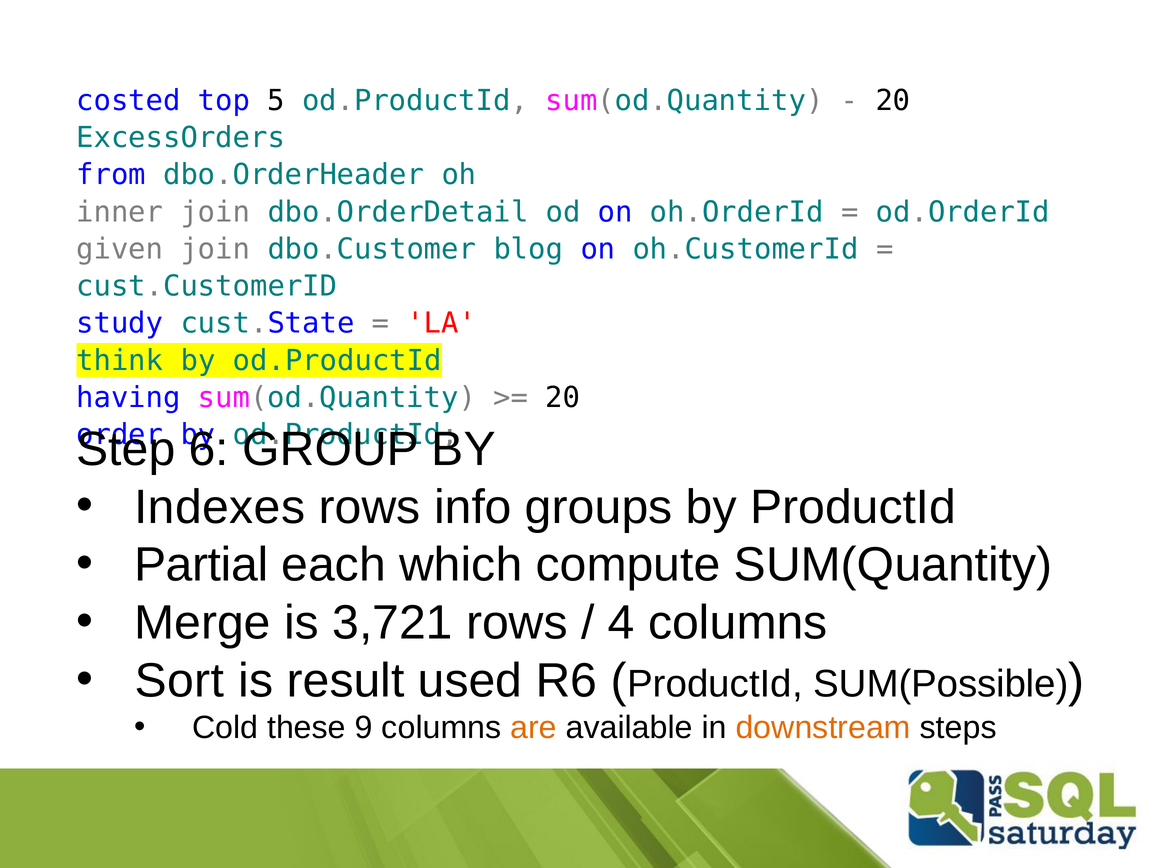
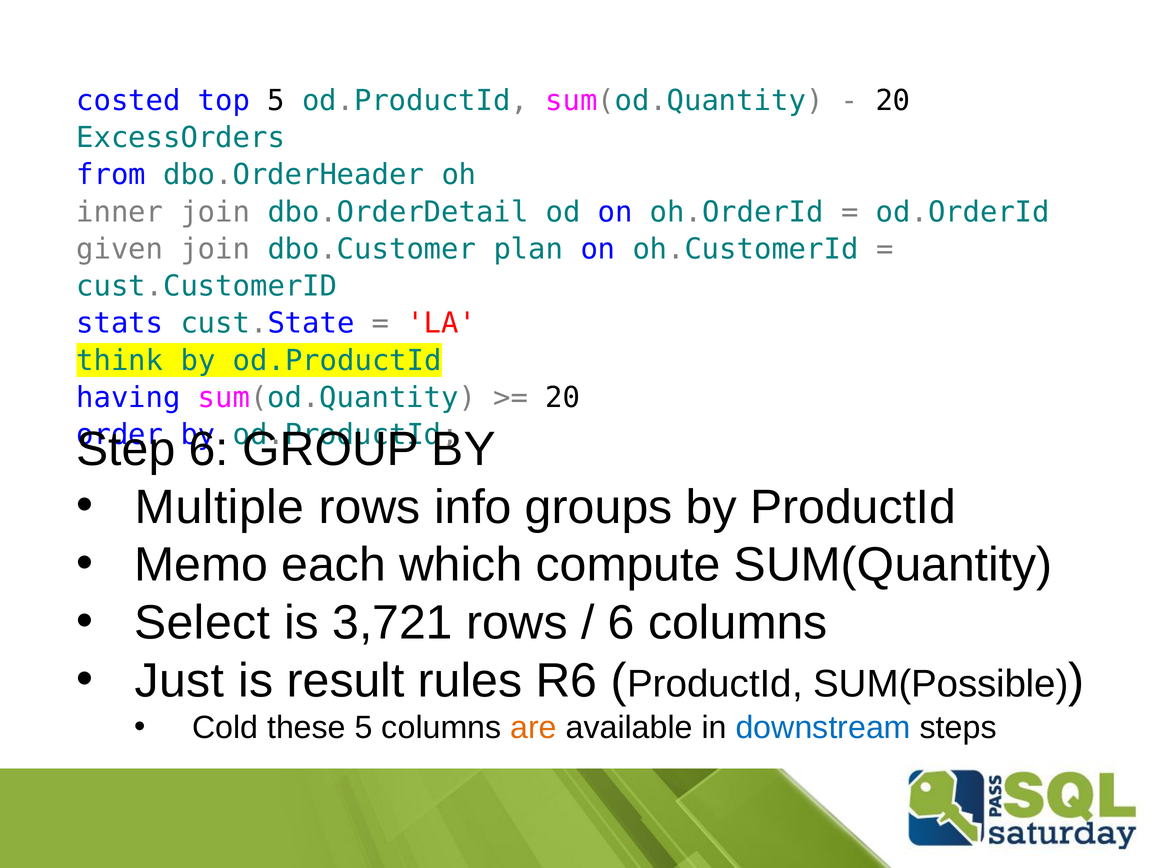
blog: blog -> plan (528, 249)
study: study -> stats (120, 323)
Indexes: Indexes -> Multiple (220, 507)
Partial: Partial -> Memo (201, 565)
Merge: Merge -> Select (202, 623)
4: 4 -> 6 (621, 623)
Sort: Sort -> Just (179, 681)
used: used -> rules (470, 681)
these 9: 9 -> 5 (364, 728)
downstream colour: orange -> blue (823, 728)
